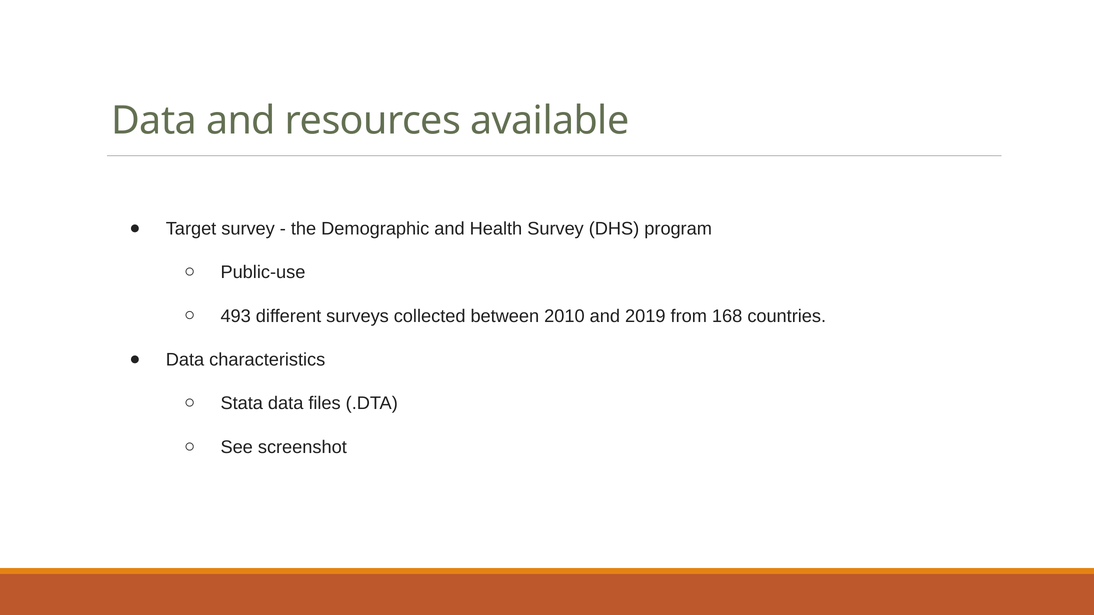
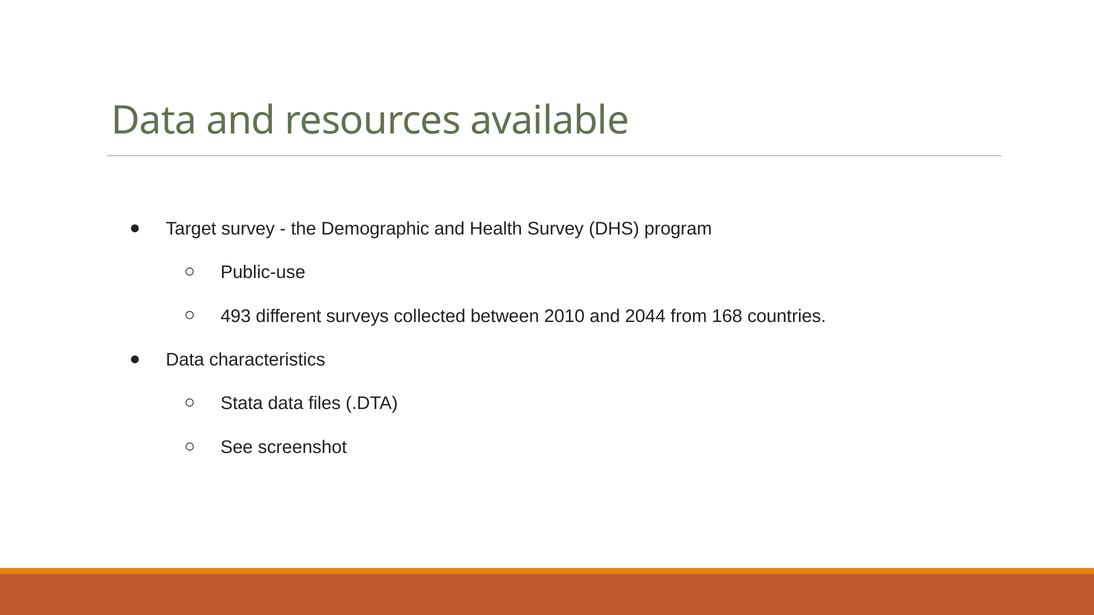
2019: 2019 -> 2044 (645, 316)
